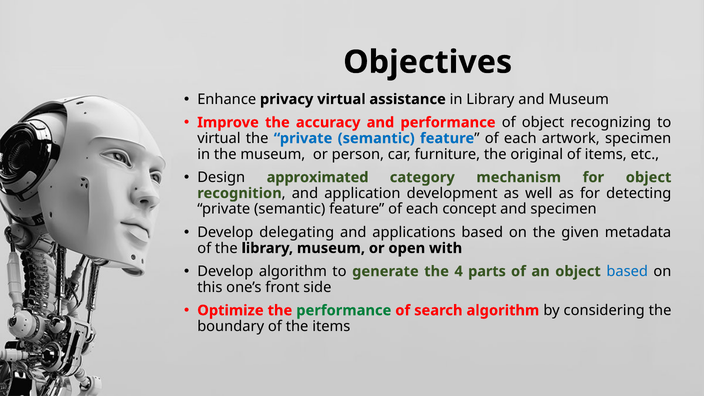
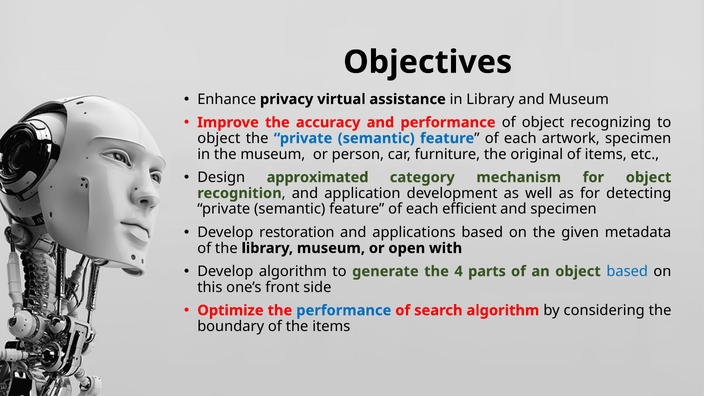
virtual: virtual -> object (219, 138)
concept: concept -> efficient (469, 209)
delegating: delegating -> restoration (297, 232)
performance colour: green -> blue (344, 310)
